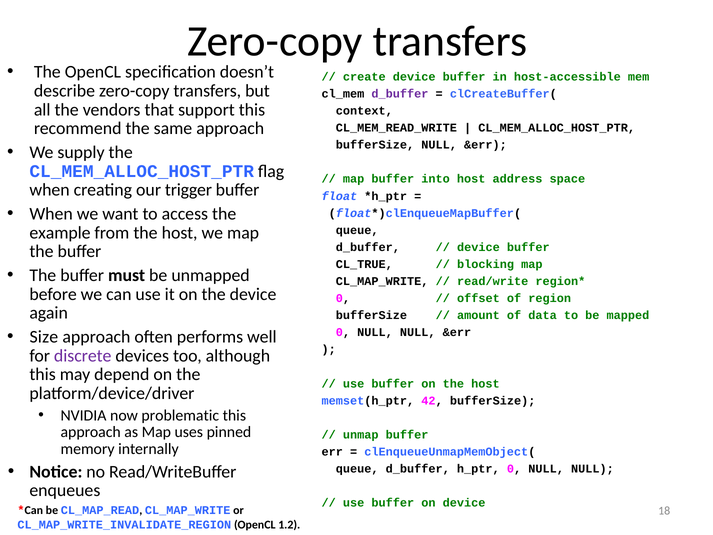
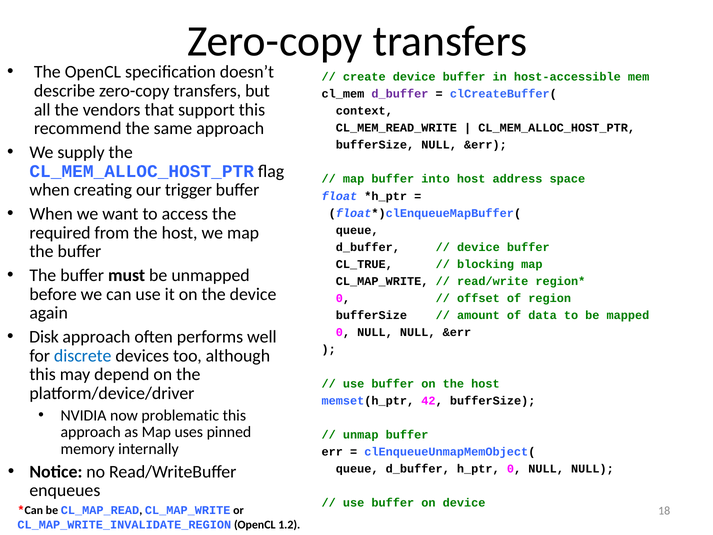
example: example -> required (60, 233)
Size: Size -> Disk (44, 337)
discrete colour: purple -> blue (83, 356)
